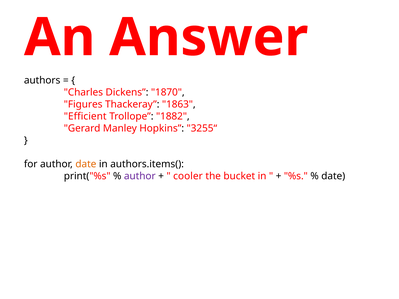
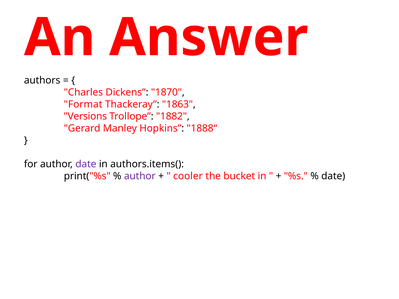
Figures: Figures -> Format (83, 104)
Efficient: Efficient -> Versions (85, 116)
3255“: 3255“ -> 1888“ (202, 128)
date colour: orange -> purple (86, 164)
